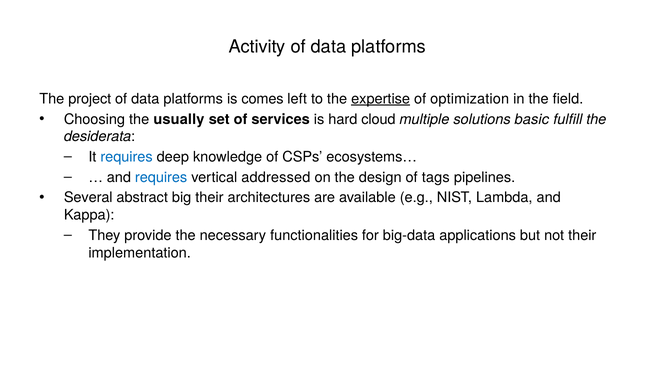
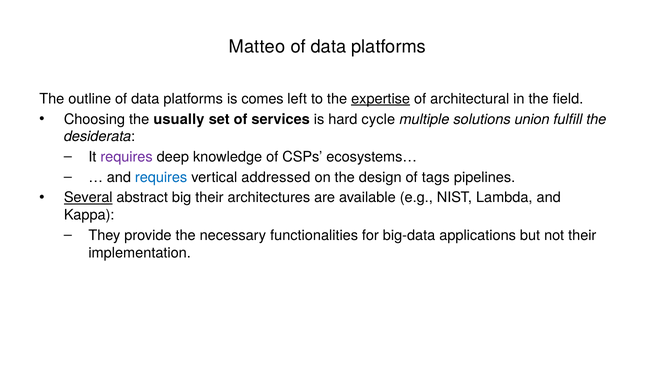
Activity: Activity -> Matteo (257, 47)
project: project -> outline (90, 99)
optimization: optimization -> architectural (470, 99)
cloud: cloud -> cycle (378, 119)
basic: basic -> union (532, 119)
requires colour: blue -> purple (127, 157)
Several underline: none -> present (88, 198)
